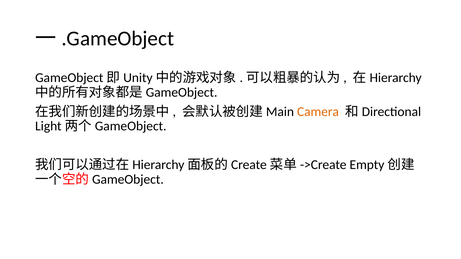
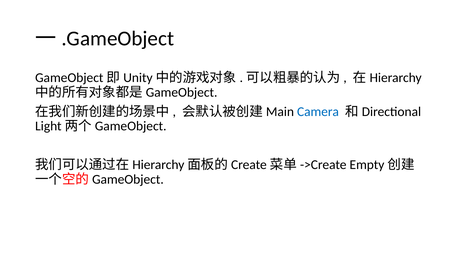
Camera colour: orange -> blue (318, 112)
